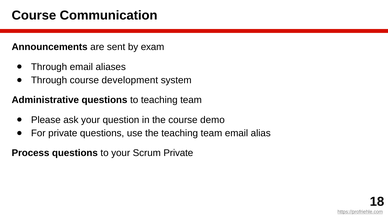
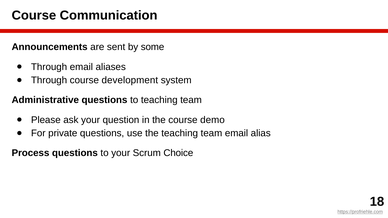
exam: exam -> some (153, 47)
Scrum Private: Private -> Choice (178, 153)
